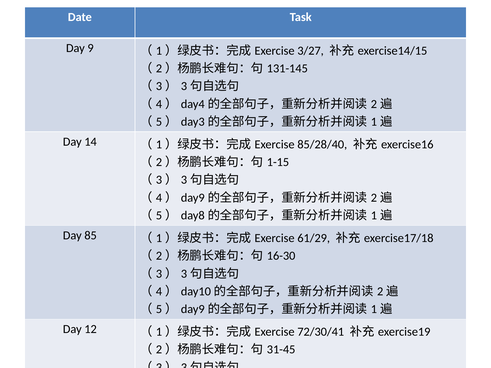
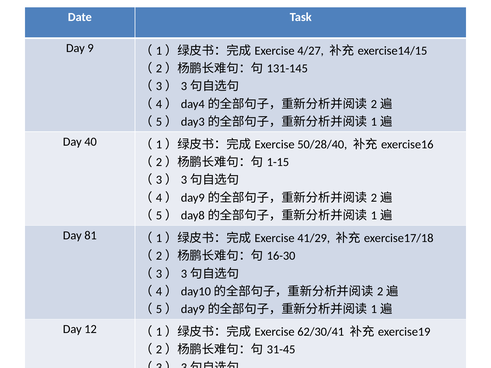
3/27: 3/27 -> 4/27 (311, 51)
14: 14 -> 40 (91, 142)
85/28/40: 85/28/40 -> 50/28/40 (322, 145)
85: 85 -> 81 (91, 236)
61/29: 61/29 -> 41/29 (314, 238)
72/30/41: 72/30/41 -> 62/30/41 (321, 332)
